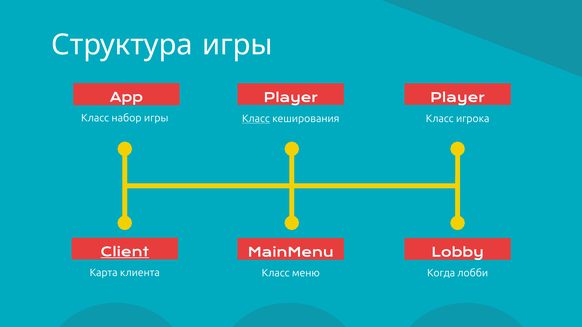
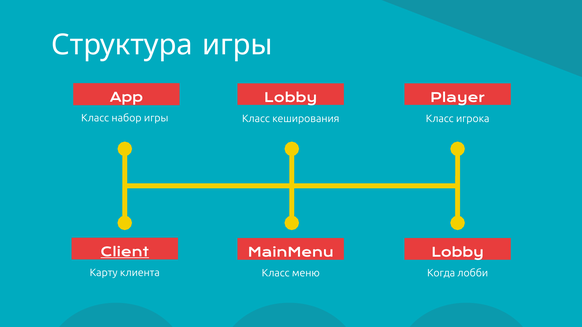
App Player: Player -> Lobby (291, 98)
Класс underline: present -> none (256, 119)
Карта: Карта -> Карту (104, 273)
